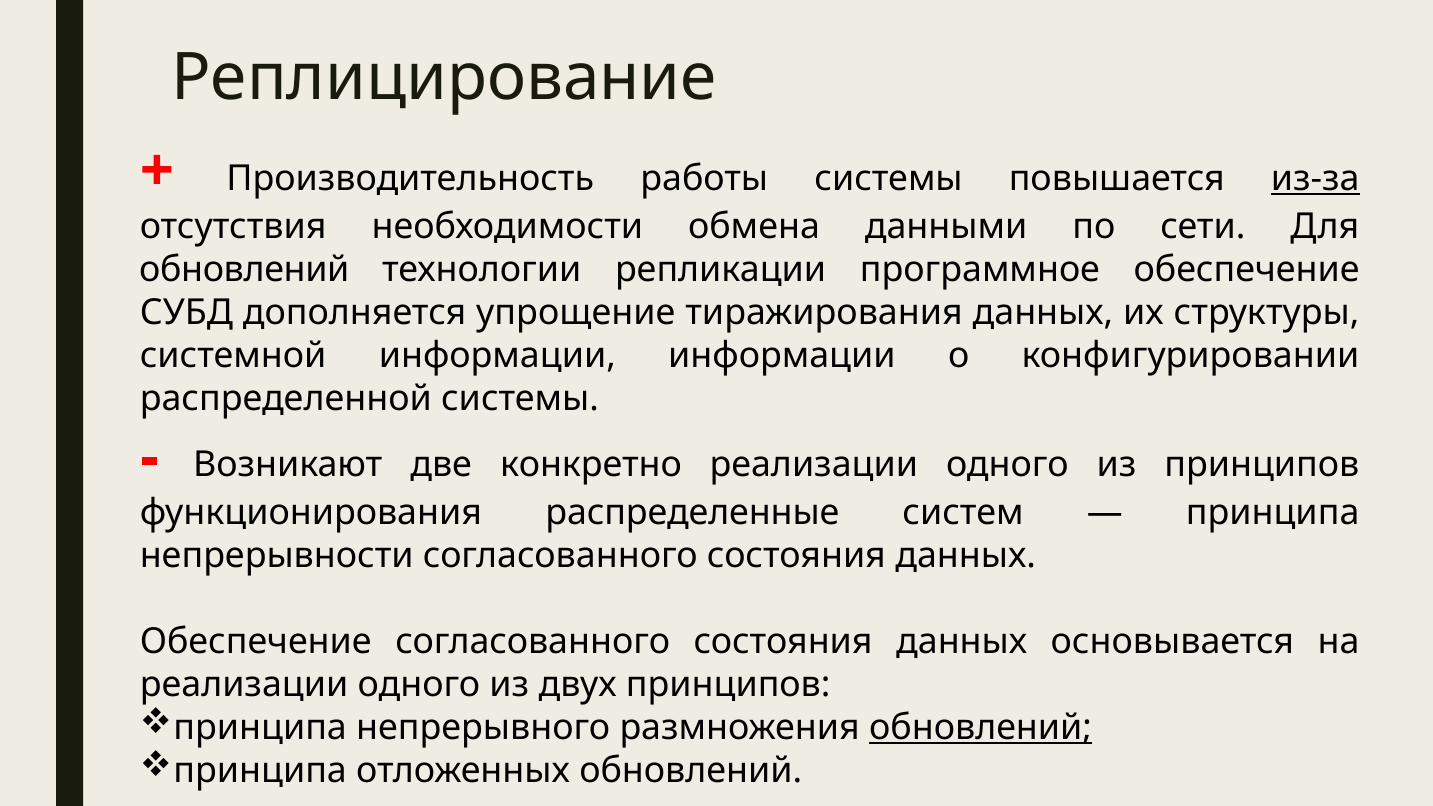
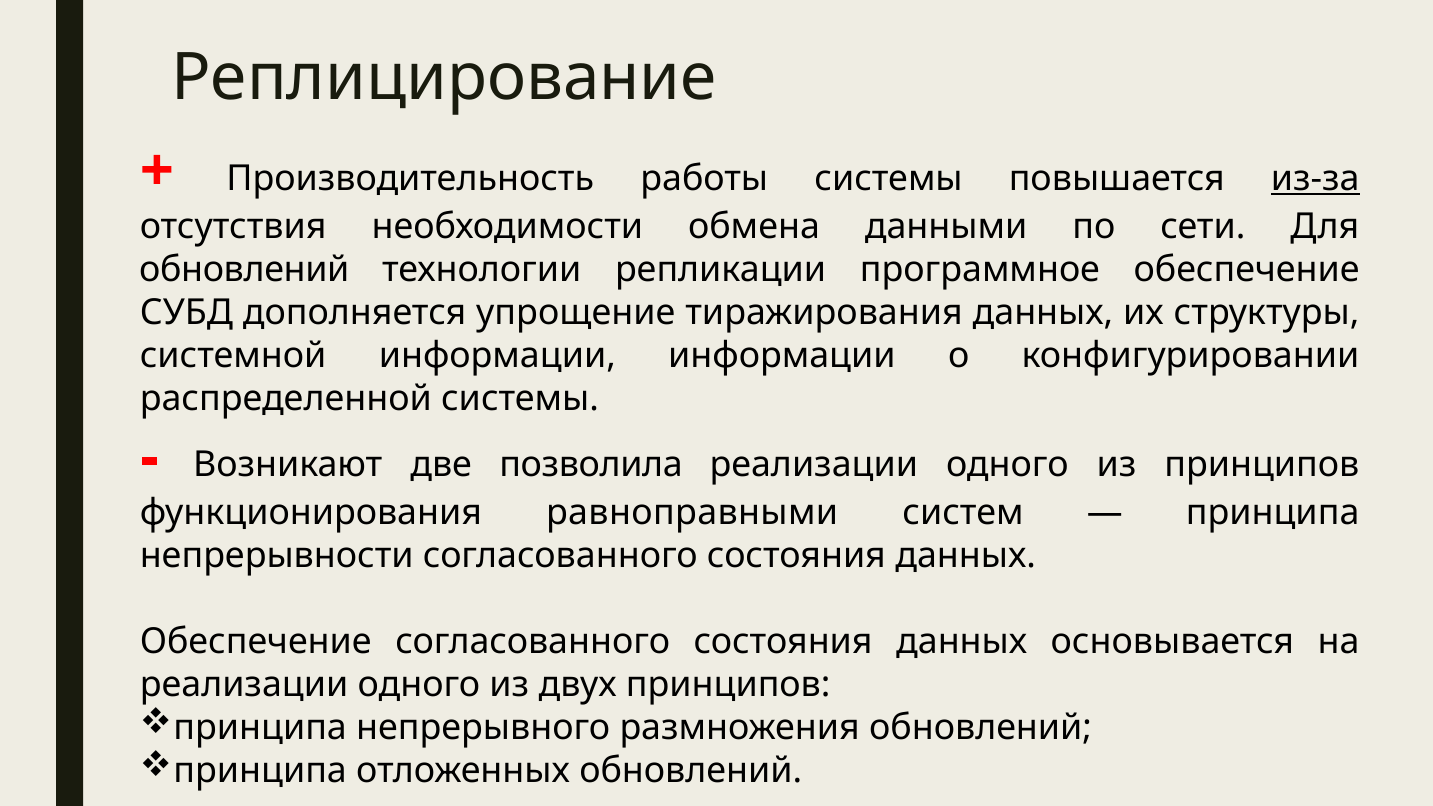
конкретно: конкретно -> позволила (591, 465)
распределенные: распределенные -> равноправными (692, 513)
обновлений underline: present -> none (981, 728)
